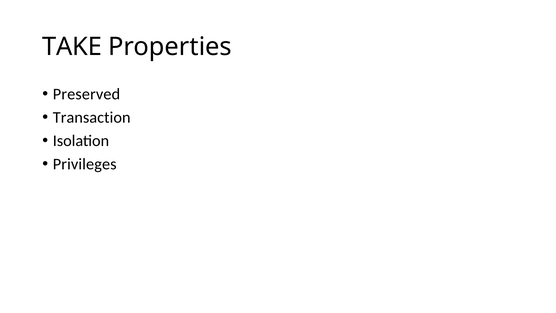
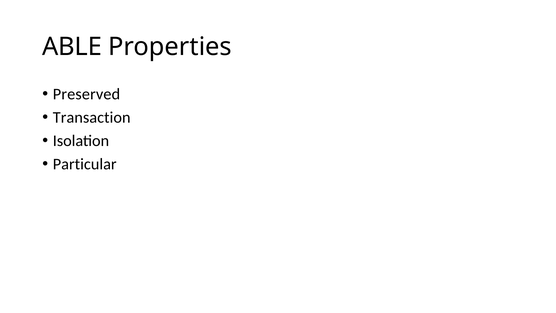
TAKE: TAKE -> ABLE (72, 47)
Privileges: Privileges -> Particular (85, 164)
